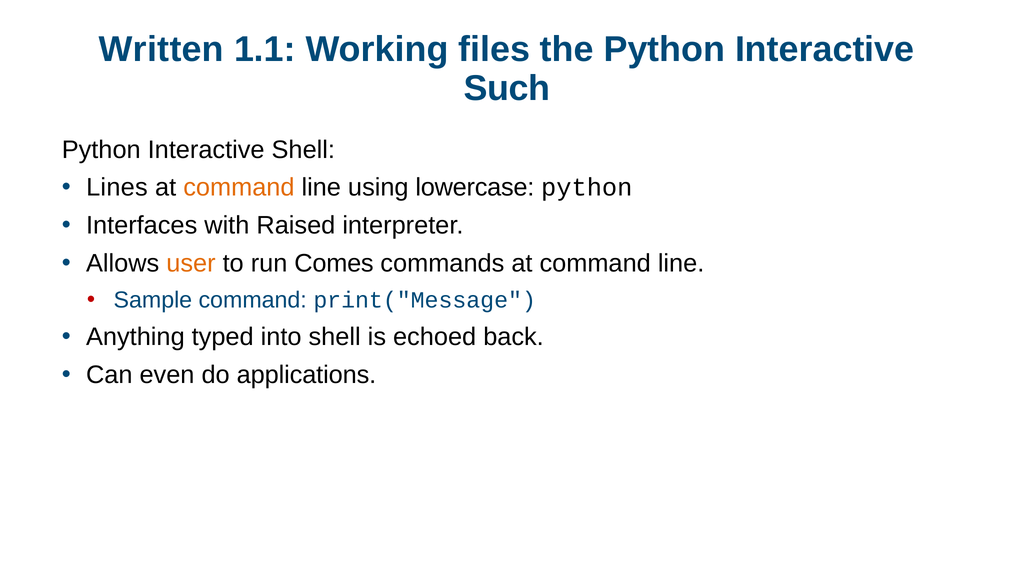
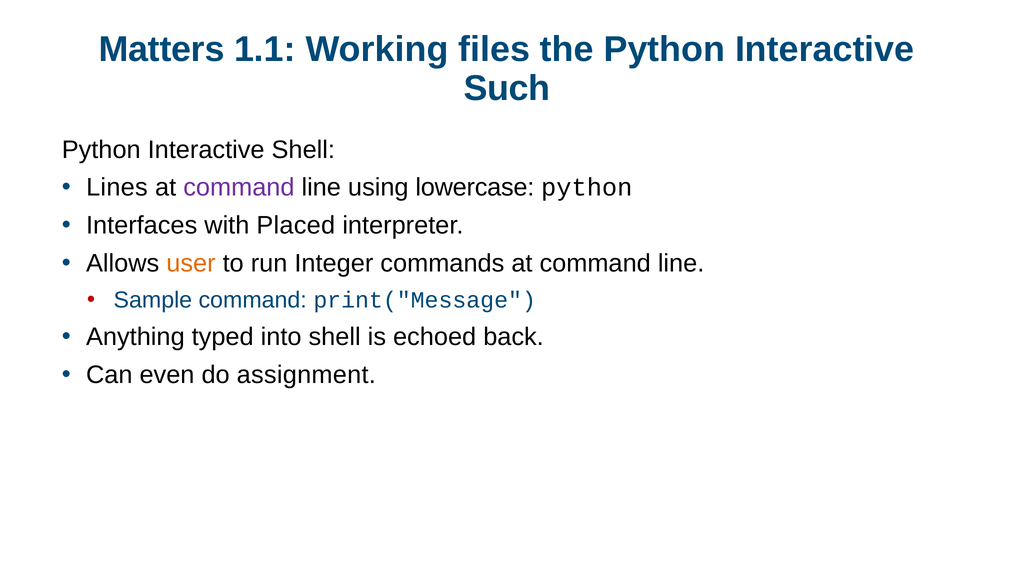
Written: Written -> Matters (162, 50)
command colour: orange -> purple (239, 188)
Raised: Raised -> Placed (296, 226)
Comes: Comes -> Integer (334, 264)
applications: applications -> assignment (306, 375)
